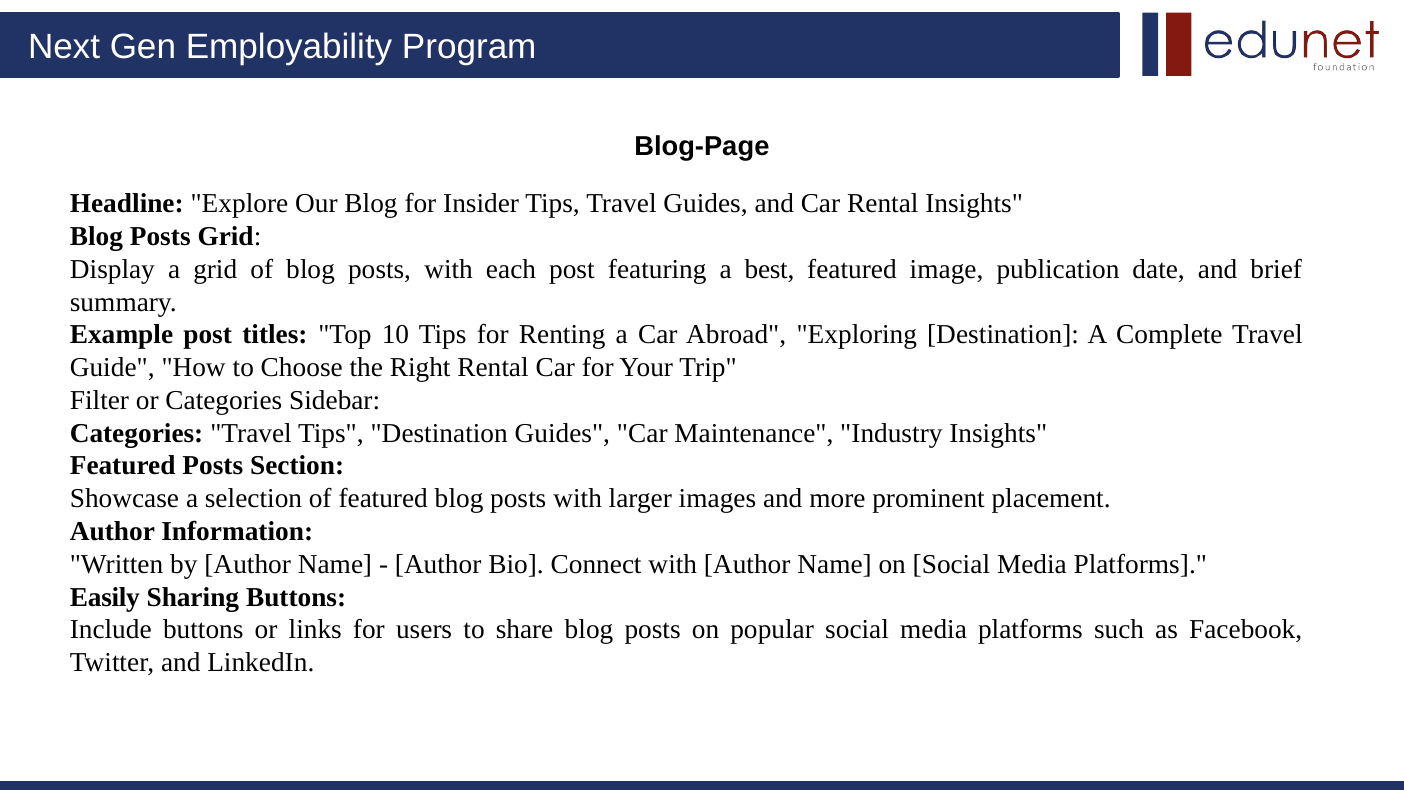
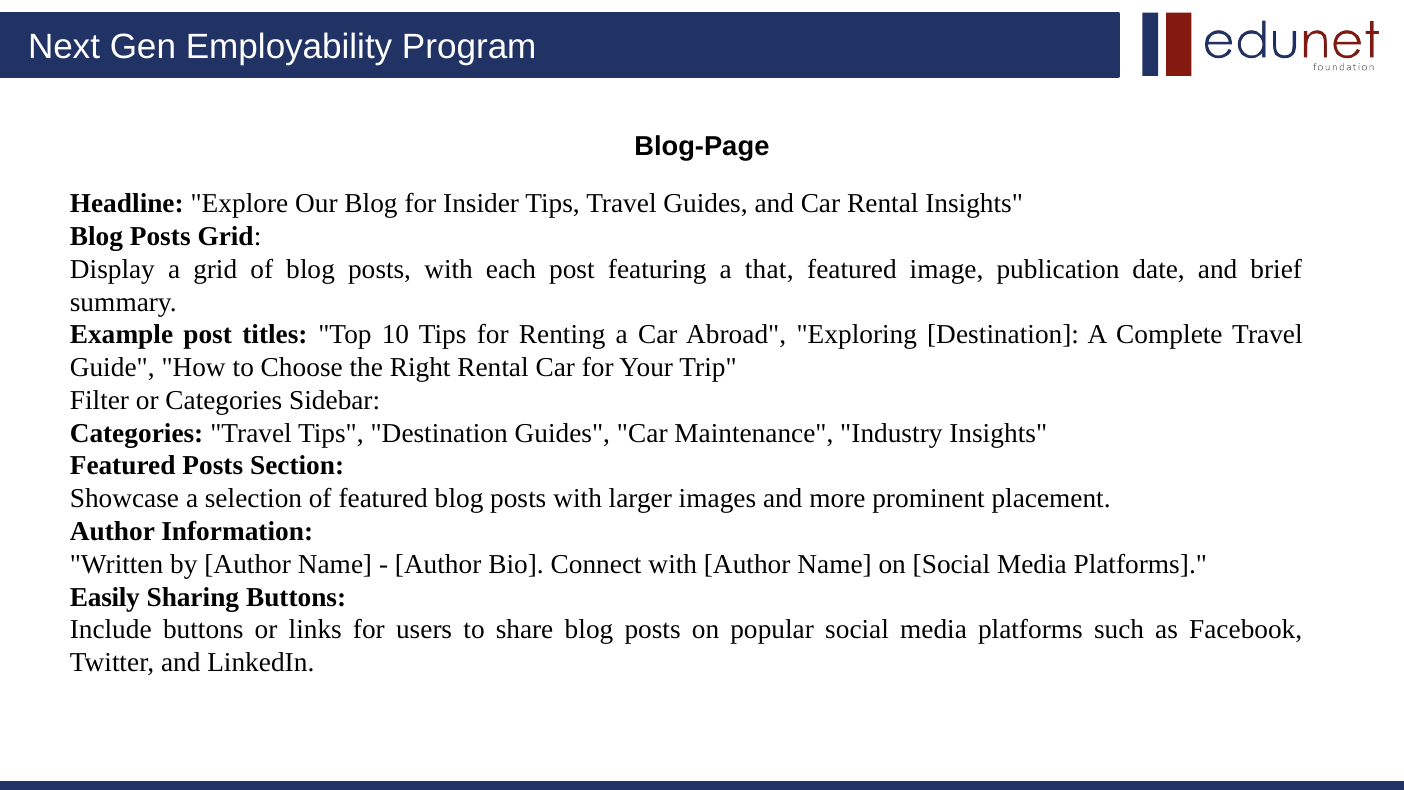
best: best -> that (769, 269)
